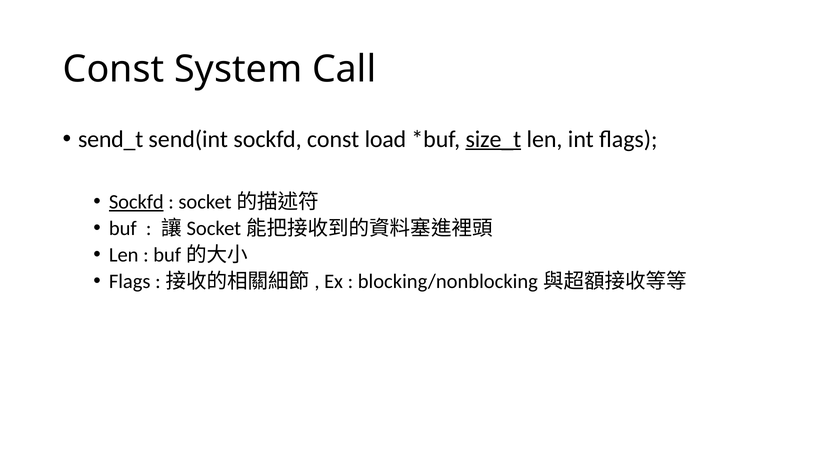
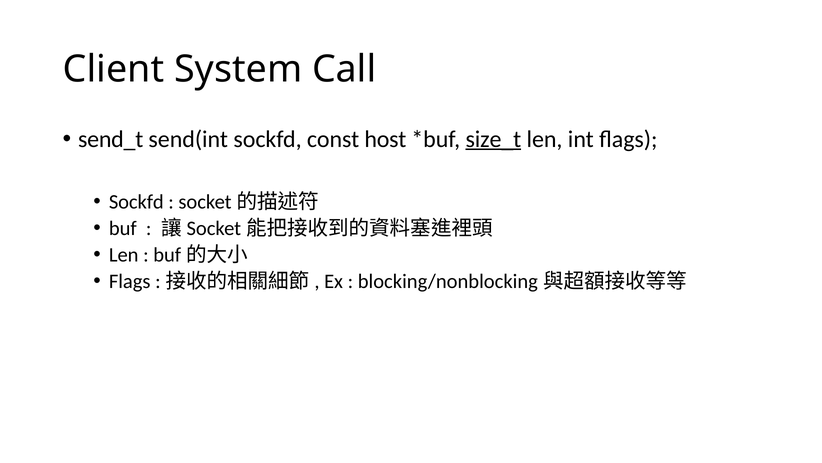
Const: Const -> Client (113, 69)
load: load -> host (385, 139)
Sockfd underline: present -> none (136, 202)
